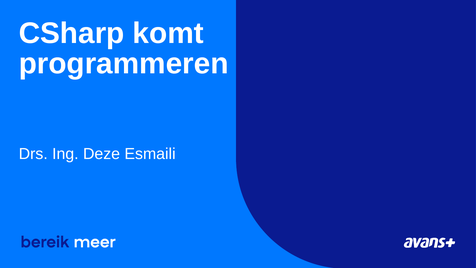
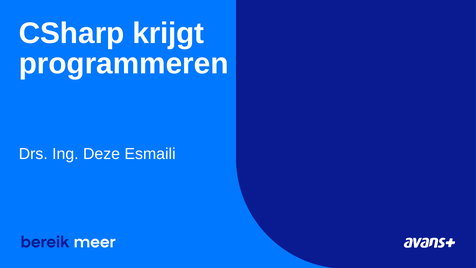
komt: komt -> krijgt (168, 33)
